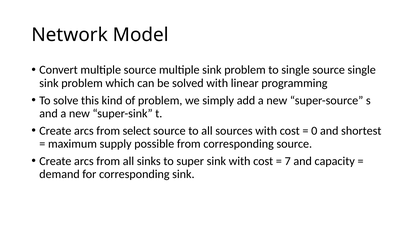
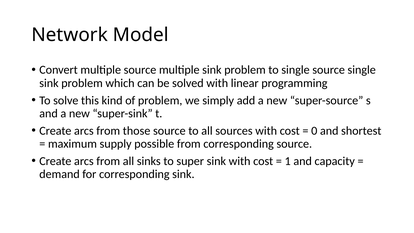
select: select -> those (137, 131)
7: 7 -> 1 (288, 161)
